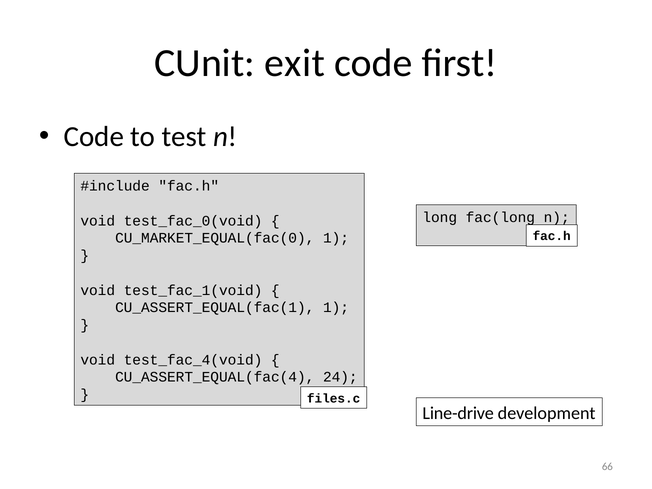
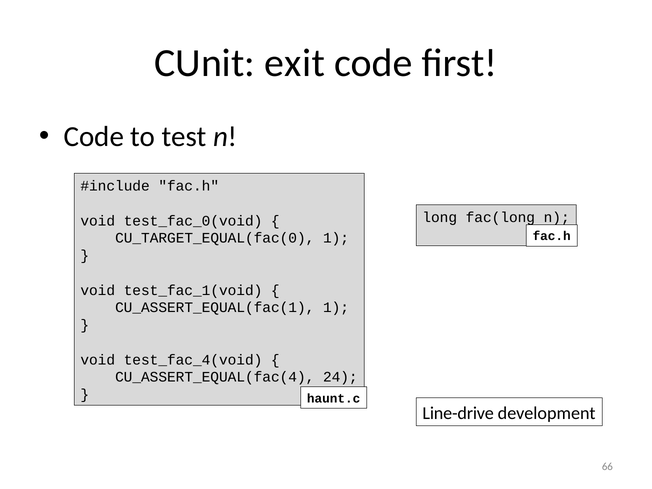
CU_MARKET_EQUAL(fac(0: CU_MARKET_EQUAL(fac(0 -> CU_TARGET_EQUAL(fac(0 (215, 238)
files.c: files.c -> haunt.c (334, 399)
